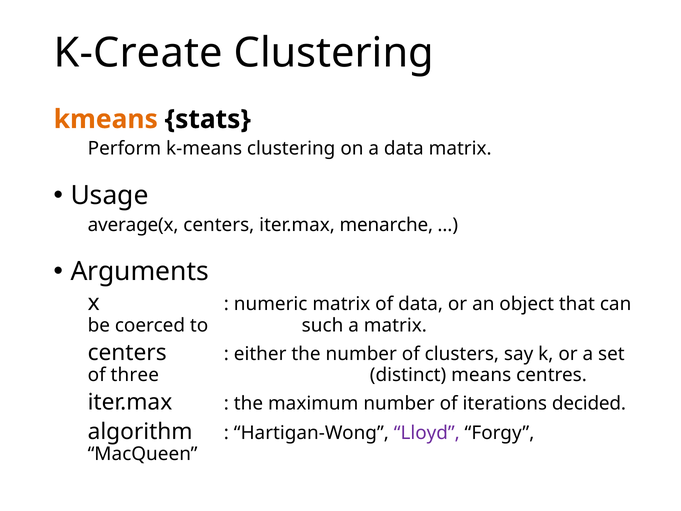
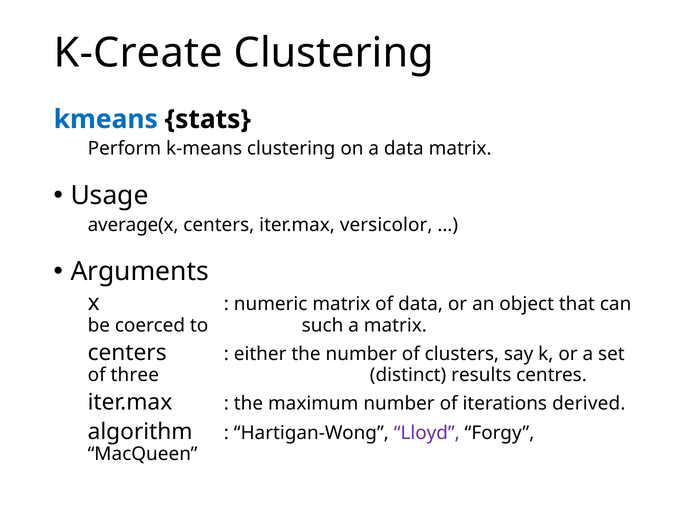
kmeans colour: orange -> blue (106, 119)
menarche: menarche -> versicolor (386, 225)
means: means -> results (481, 375)
decided: decided -> derived (589, 403)
